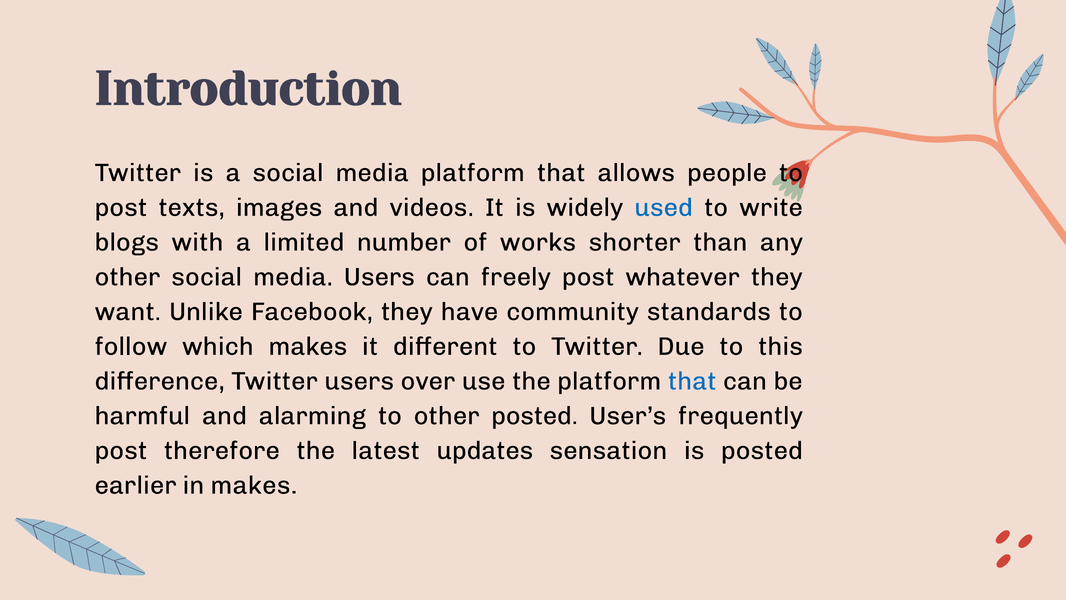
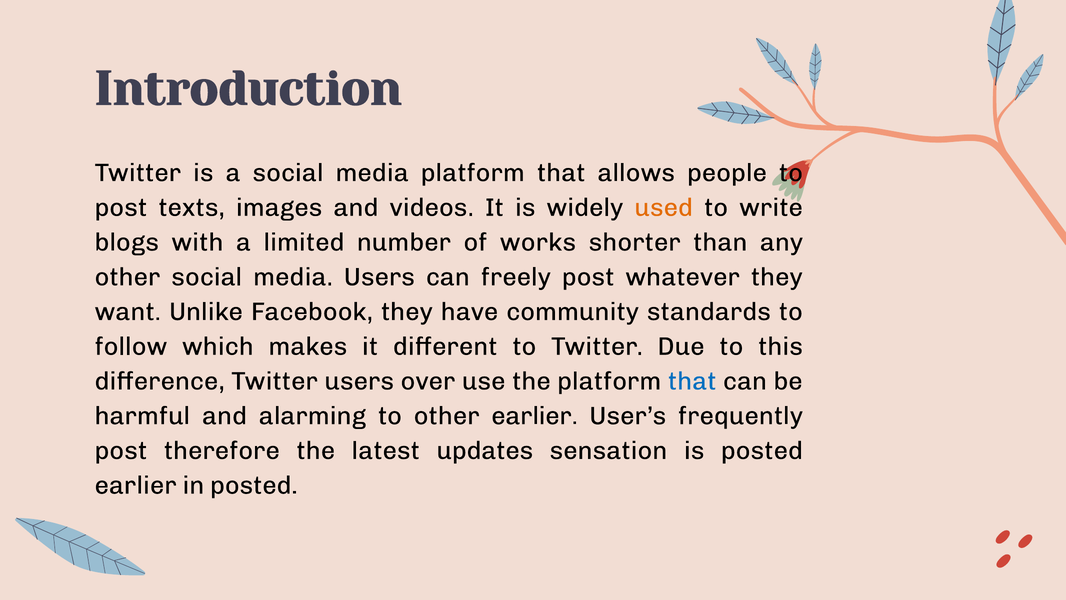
used colour: blue -> orange (664, 207)
other posted: posted -> earlier (535, 416)
in makes: makes -> posted (254, 485)
